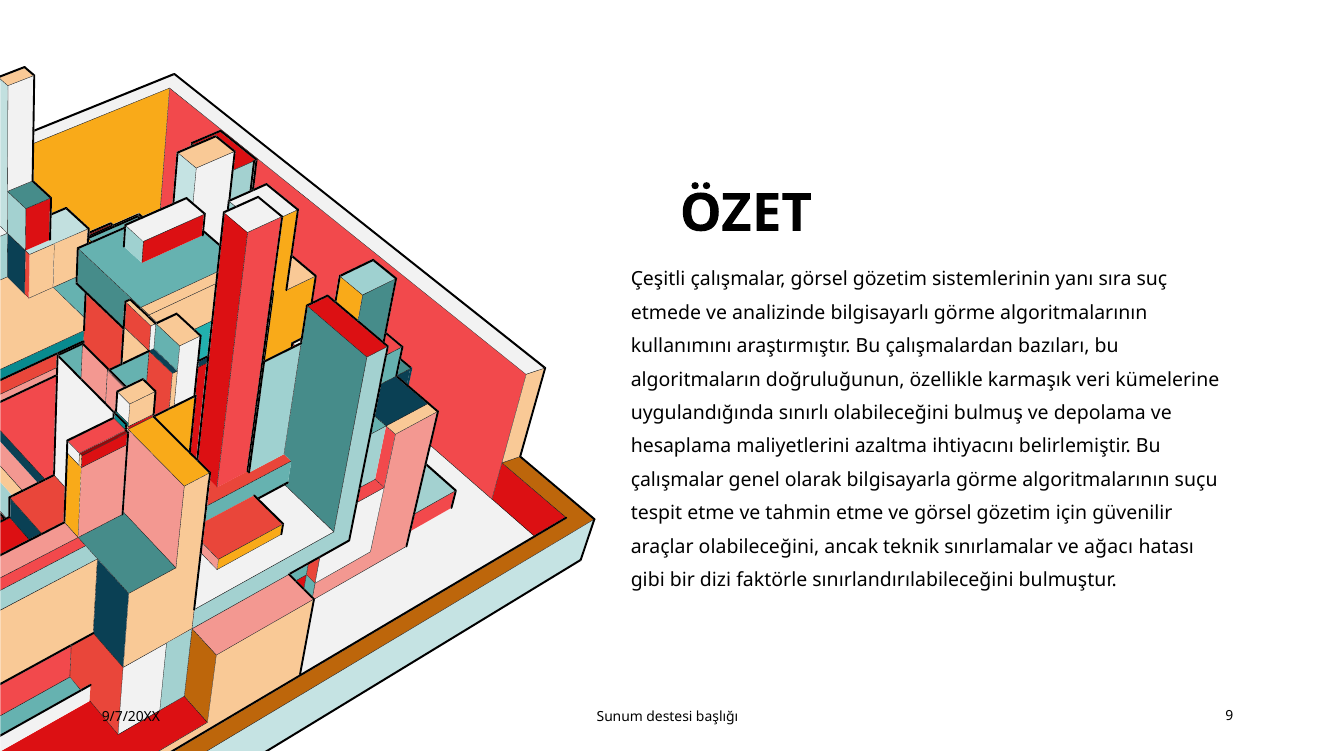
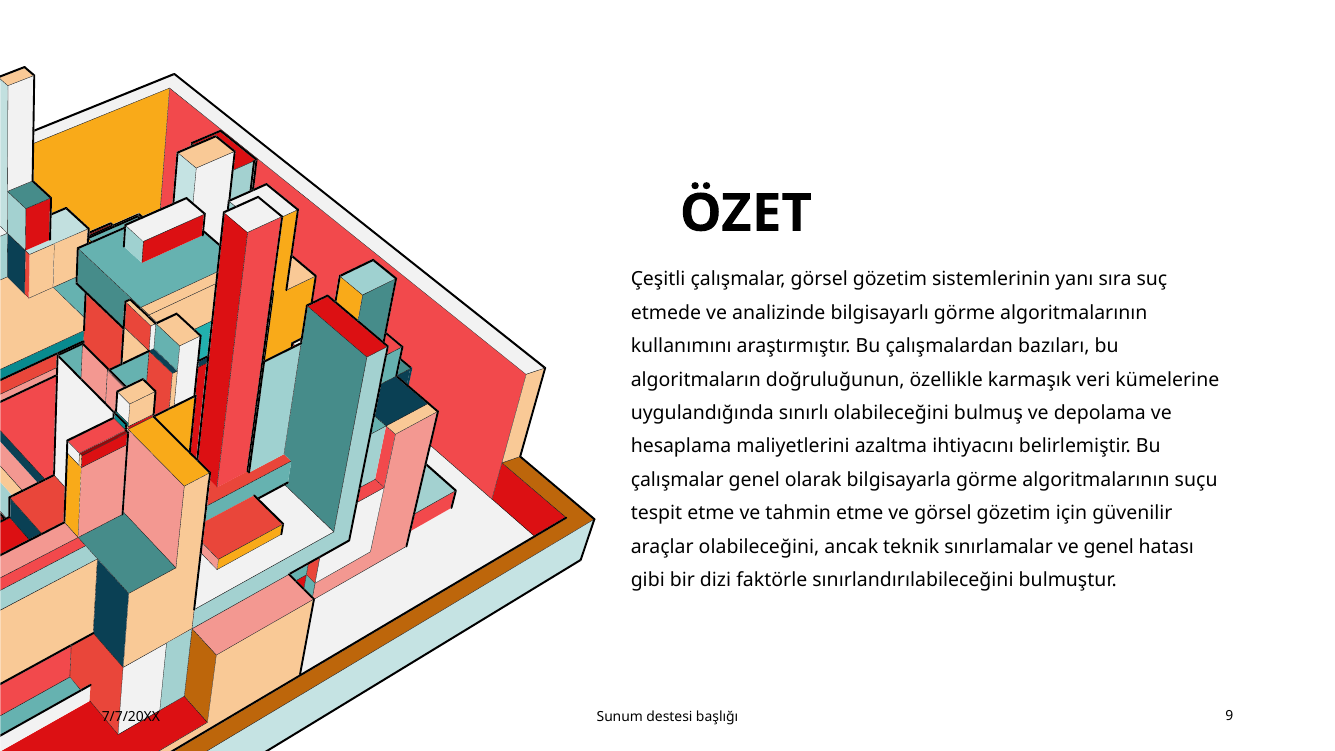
ve ağacı: ağacı -> genel (1109, 547)
9/7/20XX: 9/7/20XX -> 7/7/20XX (131, 717)
